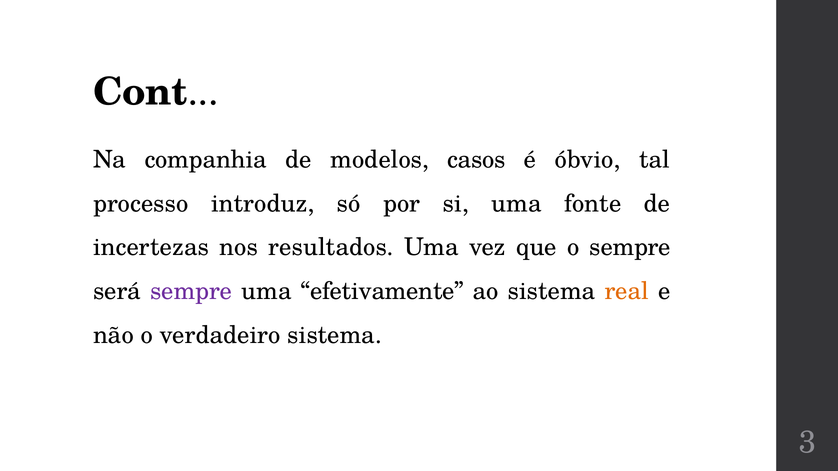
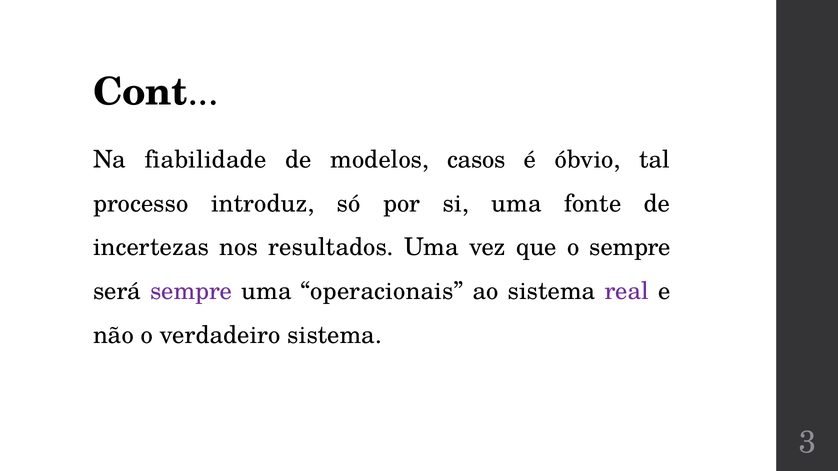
companhia: companhia -> fiabilidade (205, 160)
efetivamente: efetivamente -> operacionais (382, 291)
real colour: orange -> purple (627, 291)
